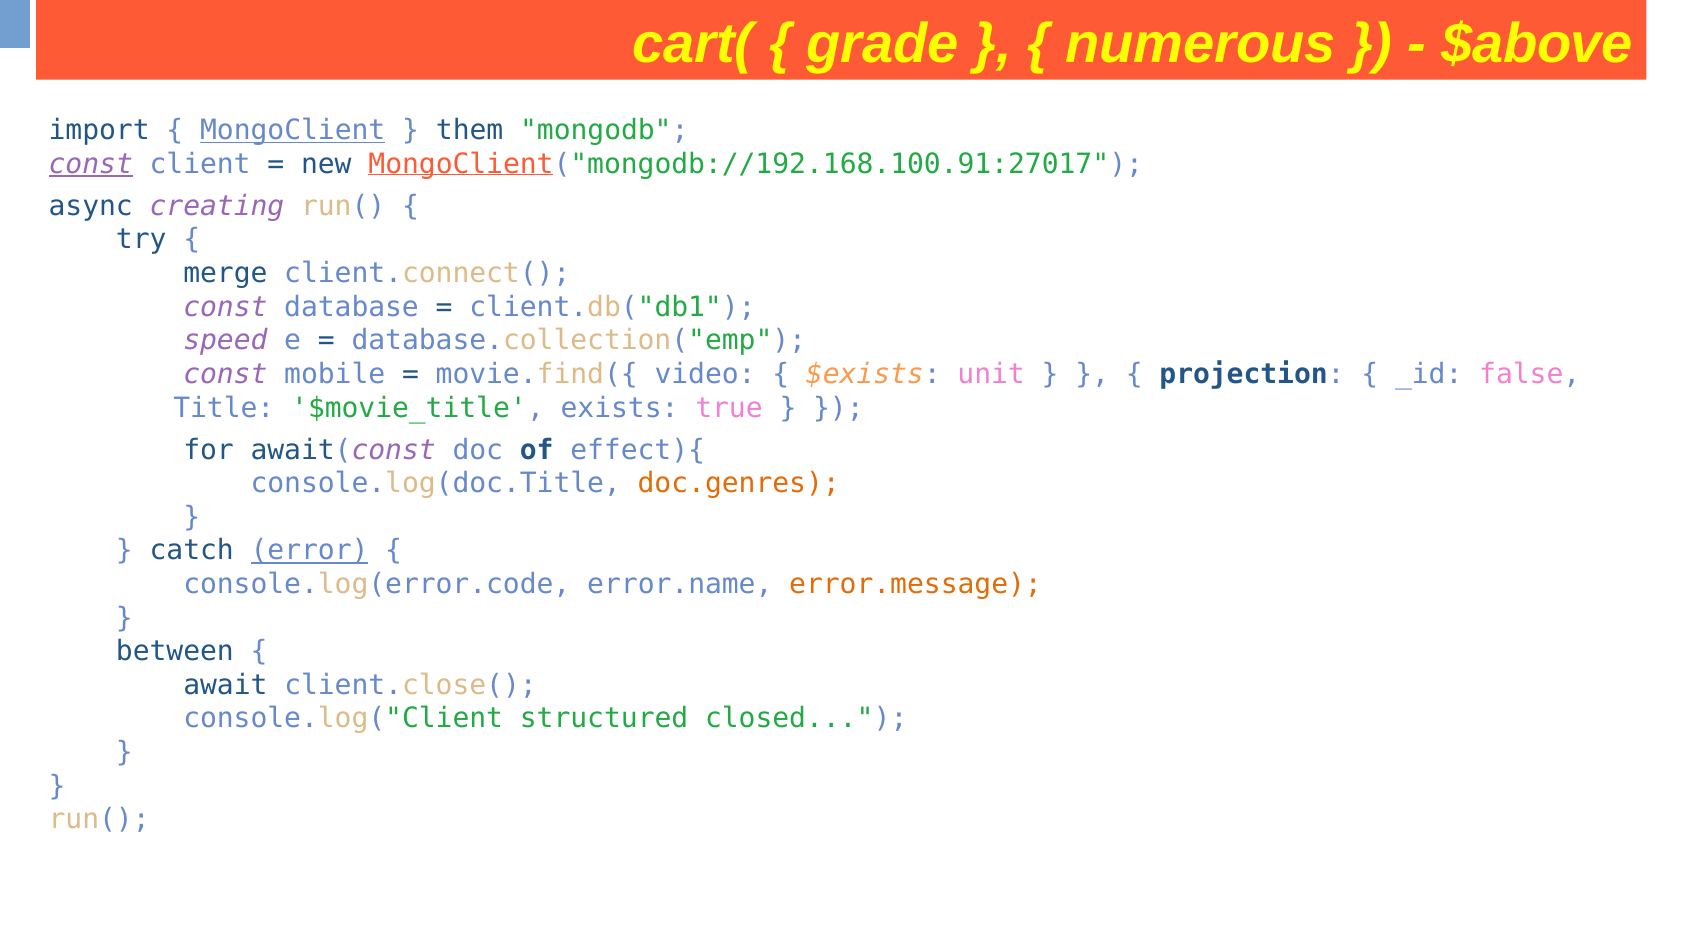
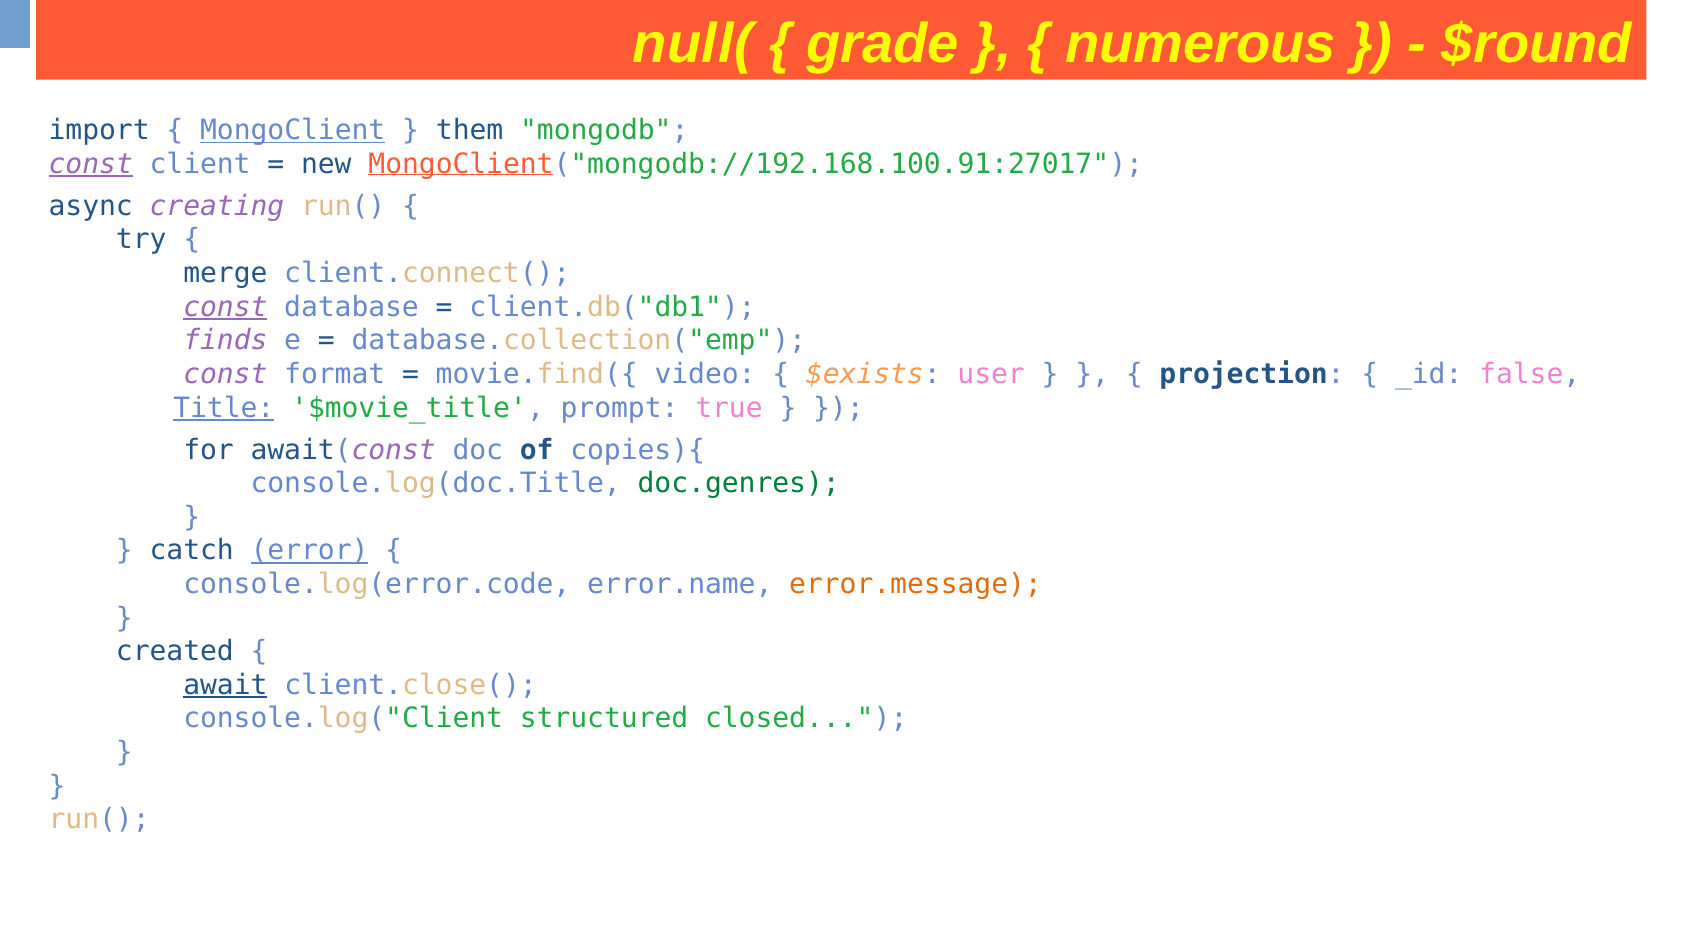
cart(: cart( -> null( (693, 44)
$above: $above -> $round (1537, 44)
const underline: none -> present (225, 307)
speed: speed -> finds (225, 341)
mobile: mobile -> format (335, 374)
unit: unit -> user (991, 374)
Title underline: none -> present (224, 408)
exists: exists -> prompt (620, 408)
effect){: effect){ -> copies){ (638, 450)
doc.genres colour: orange -> green (739, 484)
between: between -> created (175, 652)
await underline: none -> present (225, 686)
